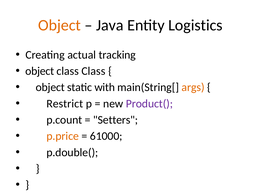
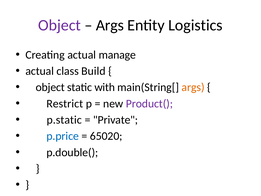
Object colour: orange -> purple (60, 25)
Java: Java -> Args (110, 25)
tracking: tracking -> manage (117, 55)
object: object -> actual (40, 71)
class Class: Class -> Build (93, 71)
p.count: p.count -> p.static (64, 120)
Setters: Setters -> Private (116, 120)
p.price colour: orange -> blue (63, 136)
61000: 61000 -> 65020 (106, 136)
